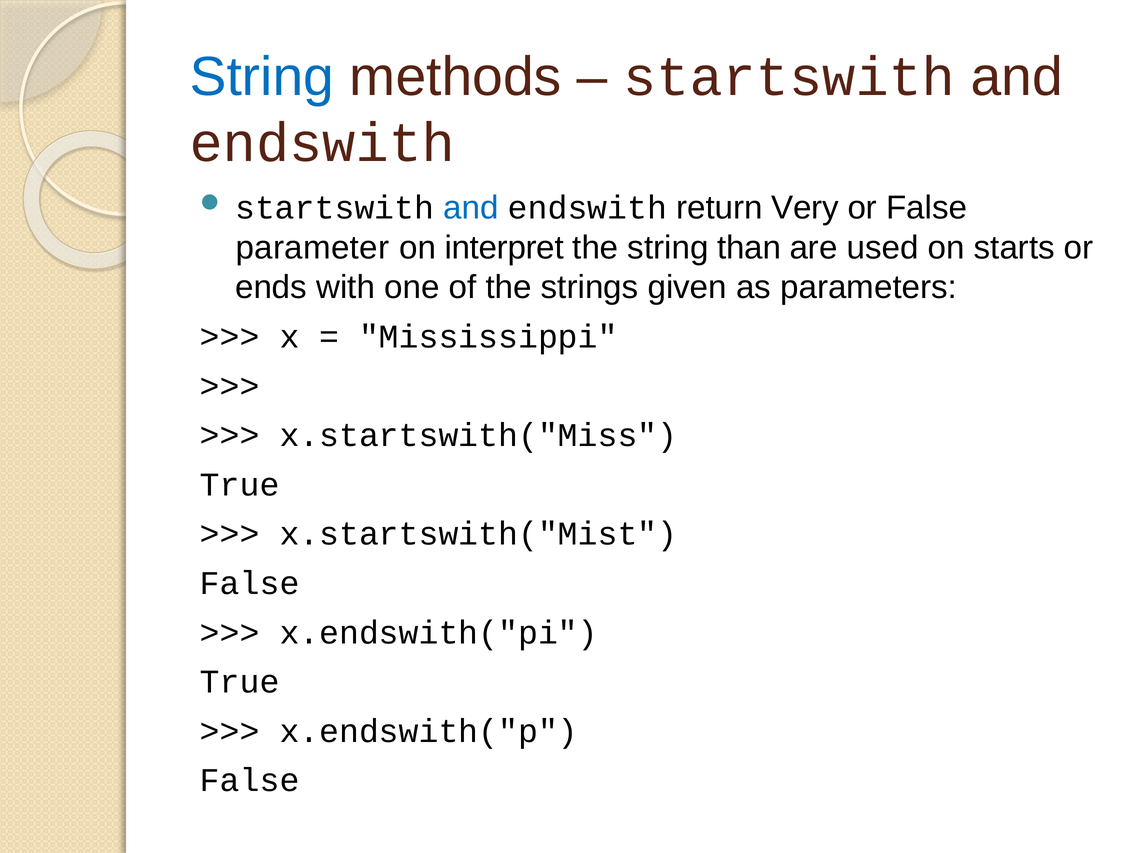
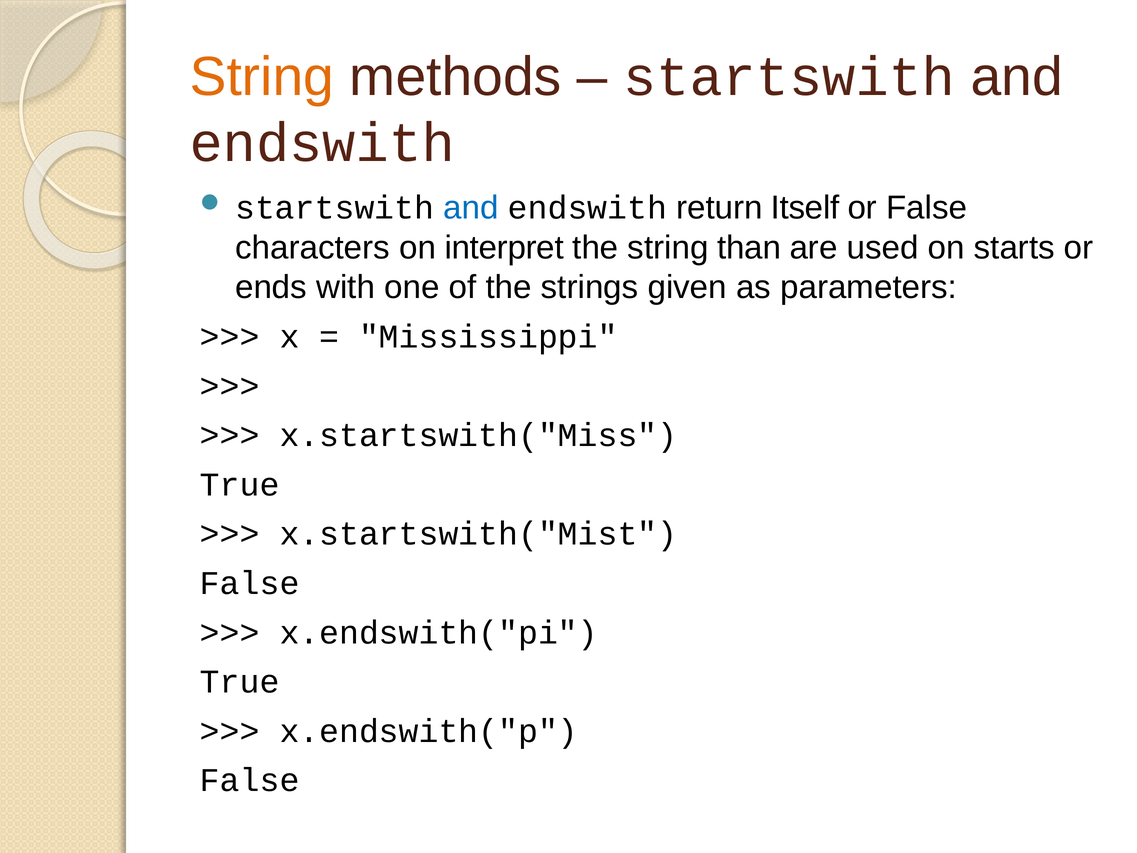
String colour: blue -> orange (262, 77)
Very: Very -> Itself (805, 208)
parameter: parameter -> characters (313, 248)
